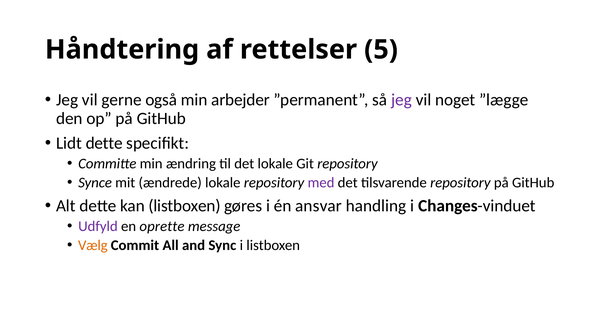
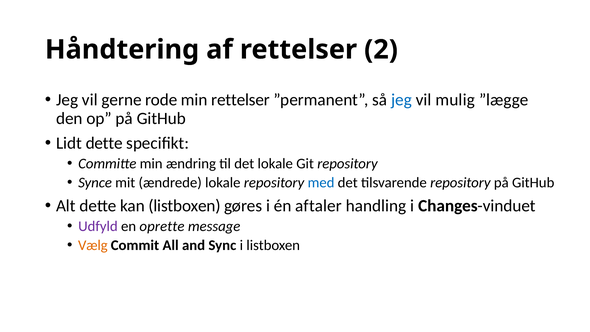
5: 5 -> 2 (381, 50)
også: også -> rode (161, 100)
min arbejder: arbejder -> rettelser (241, 100)
jeg colour: purple -> blue (401, 100)
noget: noget -> mulig (455, 100)
med colour: purple -> blue (321, 182)
ansvar: ansvar -> aftaler (319, 206)
